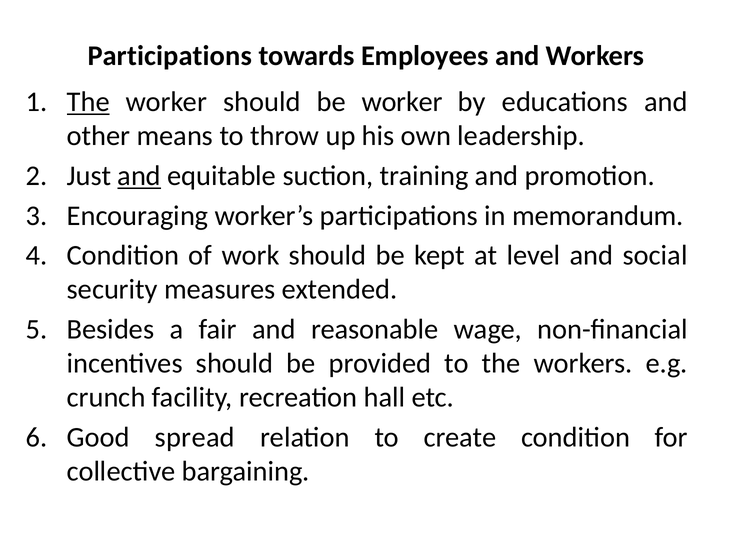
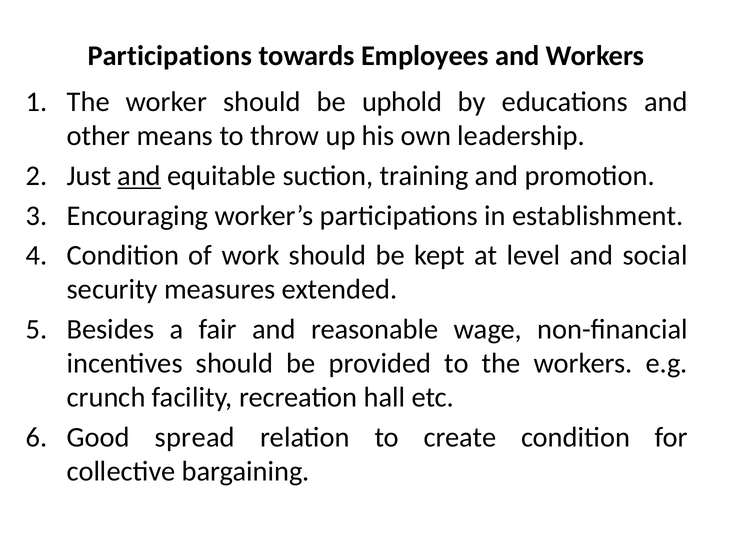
The underline: present -> none (88, 102)
be worker: worker -> uphold (402, 102)
memorandum: memorandum -> establishment (598, 216)
